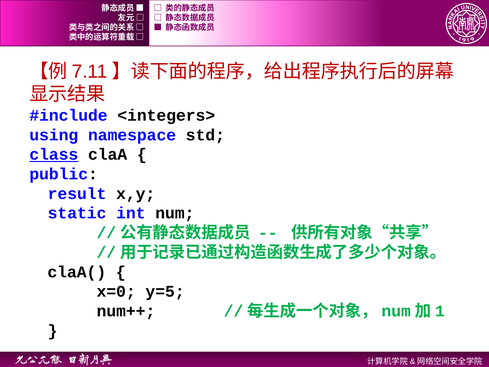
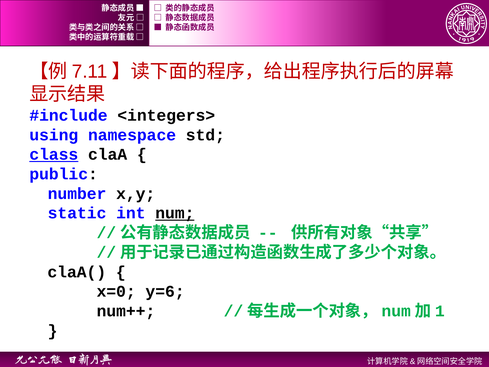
result: result -> number (77, 194)
num underline: none -> present (175, 213)
y=5: y=5 -> y=6 (165, 291)
